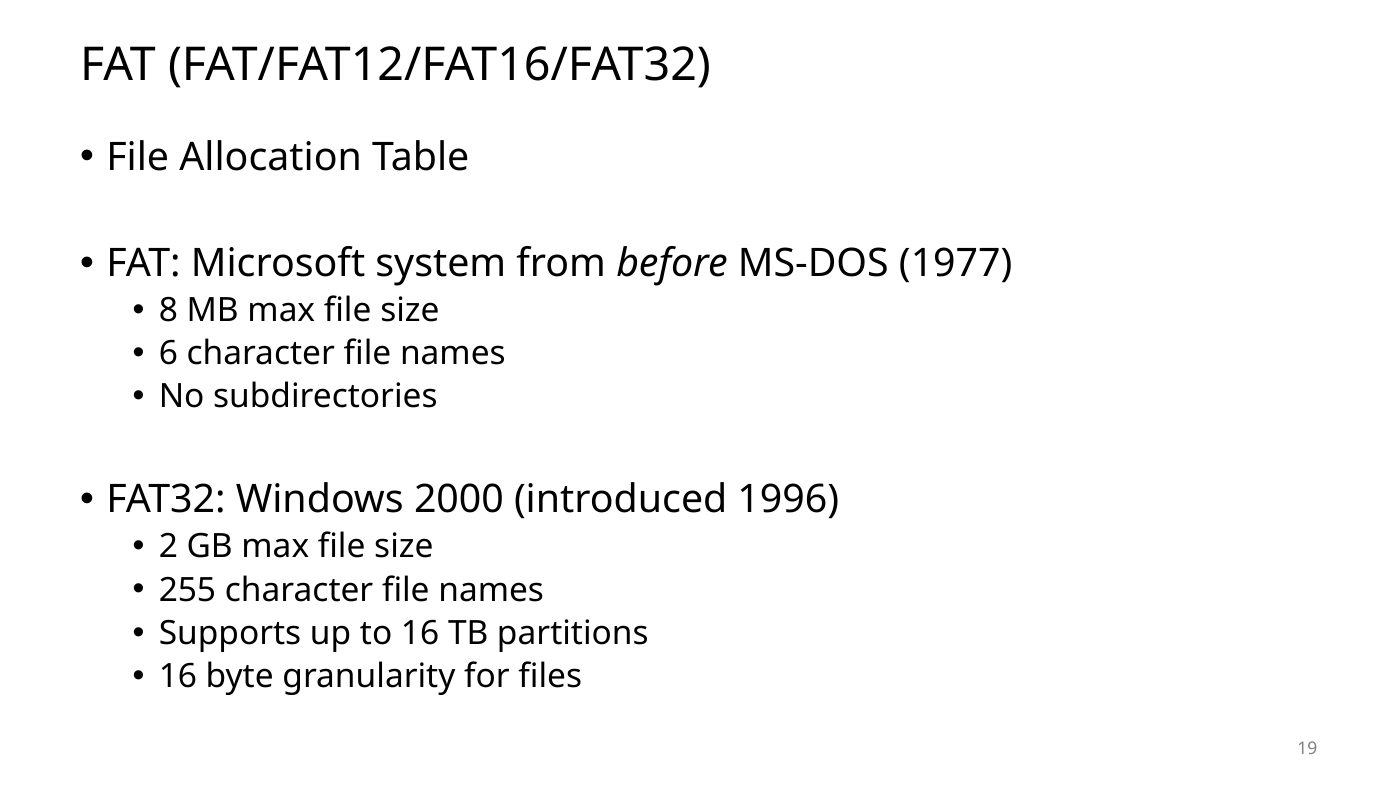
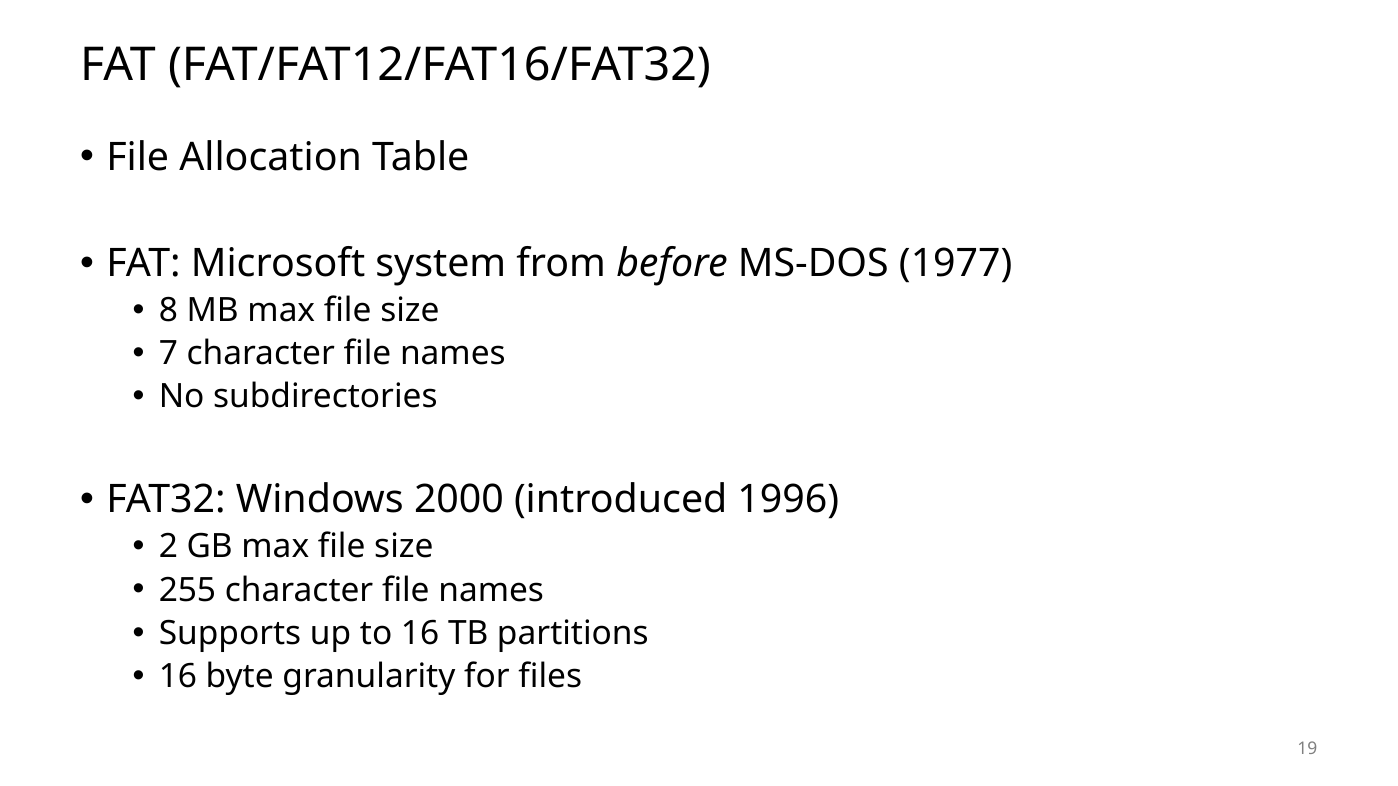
6: 6 -> 7 (168, 354)
